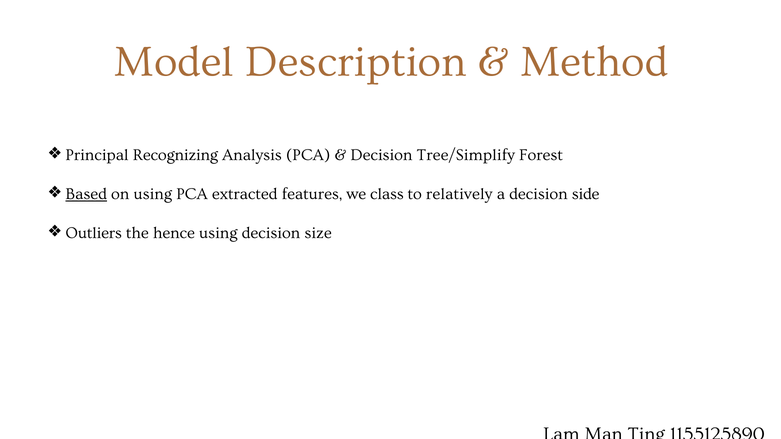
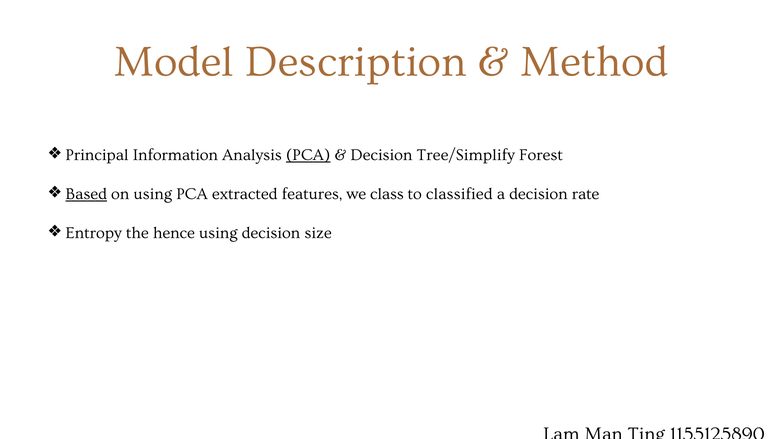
Recognizing: Recognizing -> Information (175, 155)
PCA underline: none -> present (308, 155)
relatively: relatively -> classified (459, 194)
side: side -> rate (586, 194)
Outliers: Outliers -> Entropy (94, 233)
